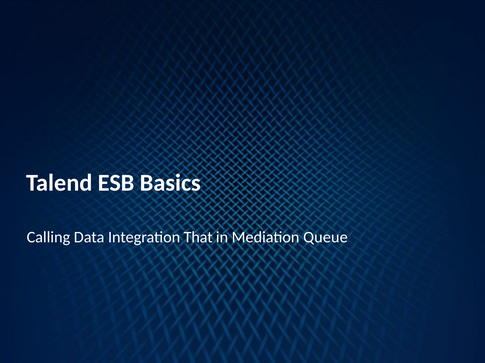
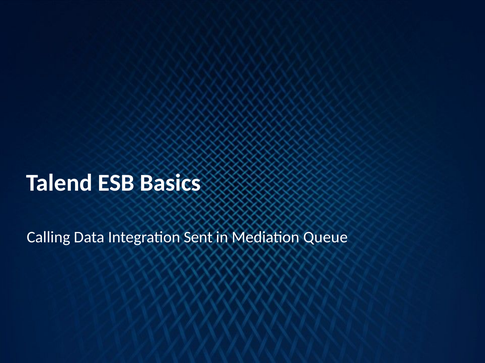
That: That -> Sent (198, 238)
